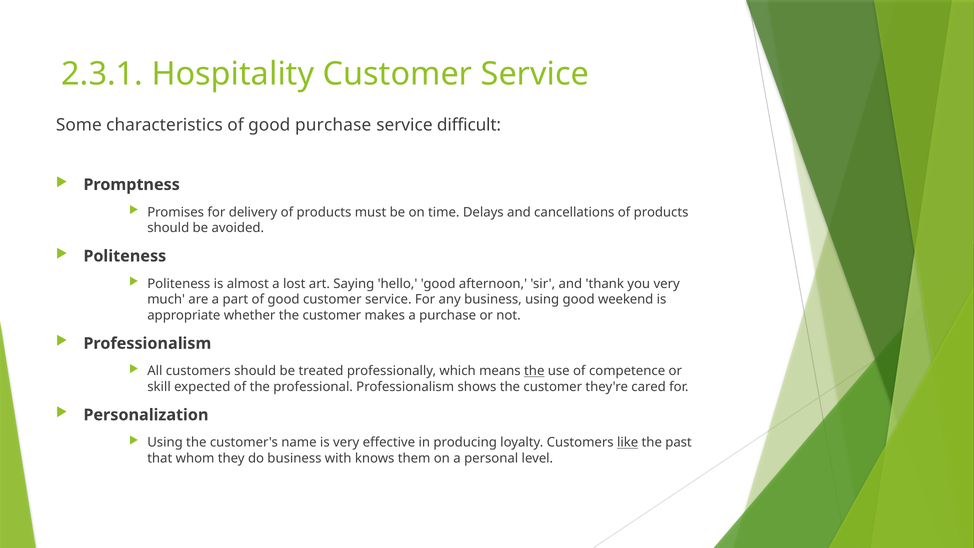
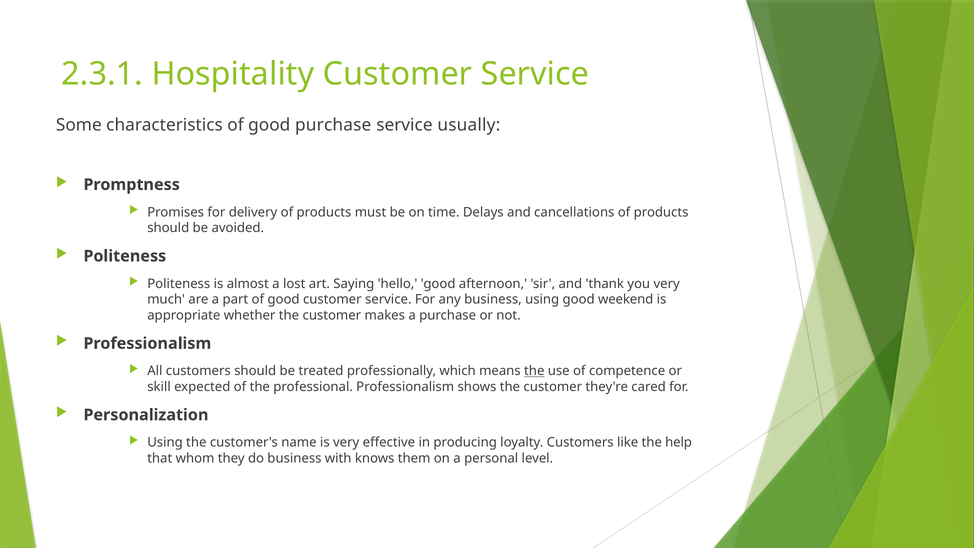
difficult: difficult -> usually (469, 125)
like underline: present -> none (628, 442)
past: past -> help (679, 442)
